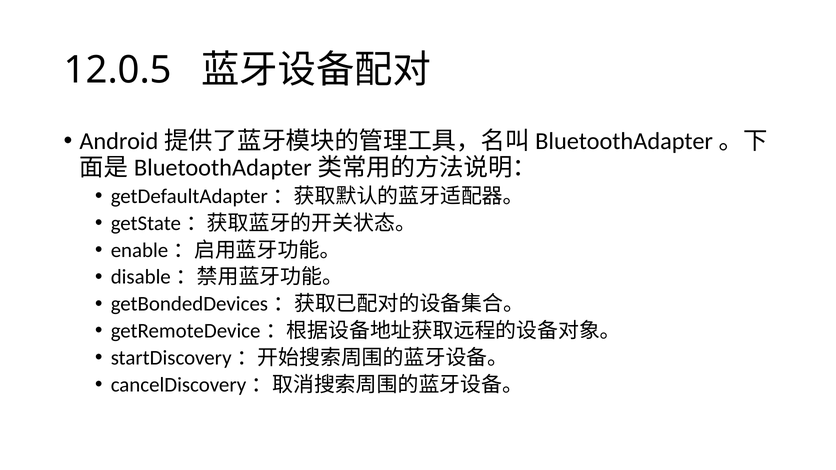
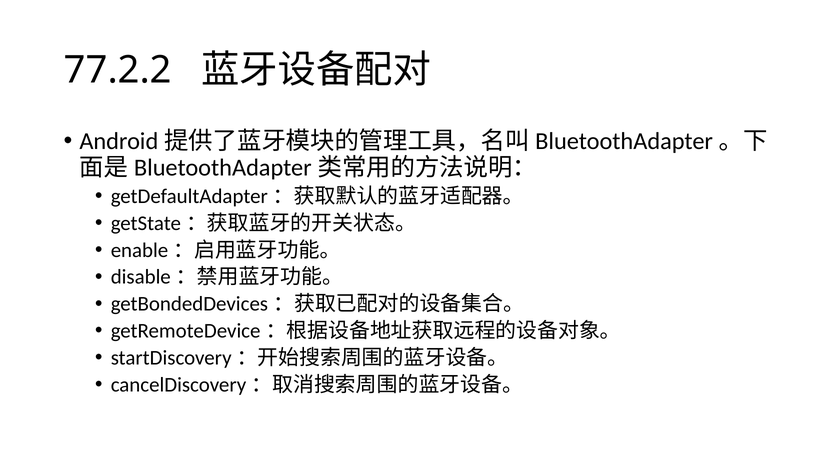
12.0.5: 12.0.5 -> 77.2.2 (118, 70)
